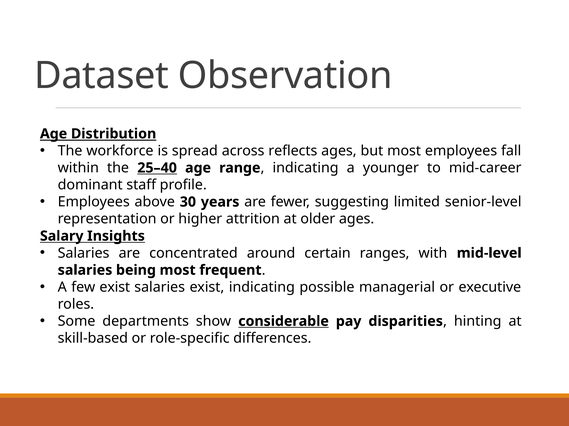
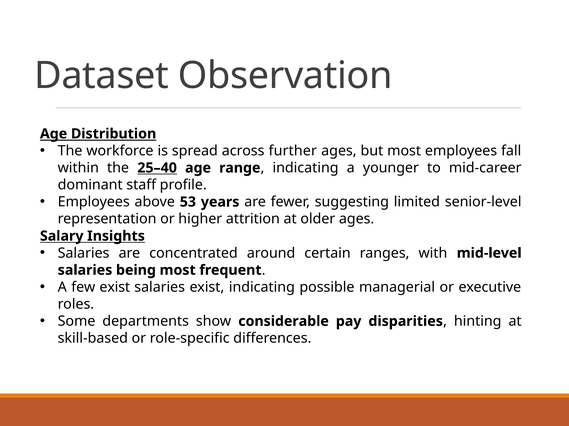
reflects: reflects -> further (293, 151)
30: 30 -> 53 (188, 202)
considerable underline: present -> none (284, 322)
